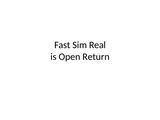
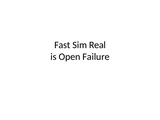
Return: Return -> Failure (96, 57)
